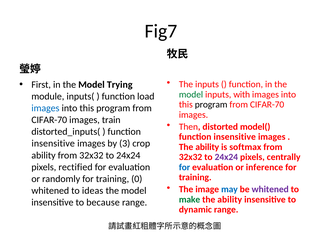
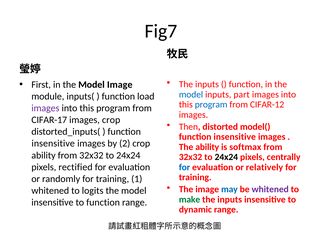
Model Trying: Trying -> Image (120, 85)
model colour: green -> blue (191, 95)
with: with -> part (242, 95)
program colour: black -> blue (211, 105)
CIFAR-70: CIFAR-70 -> CIFAR-12 (267, 105)
images colour: blue -> purple (45, 108)
CIFAR-70: CIFAR-70 -> CIFAR-17 (49, 120)
images train: train -> crop (111, 120)
3: 3 -> 2 (125, 144)
24x24 colour: purple -> black (226, 157)
inference: inference -> relatively (264, 168)
0: 0 -> 1 (137, 179)
ideas: ideas -> logits (93, 191)
ability: ability -> inputs (230, 200)
to because: because -> function (103, 203)
